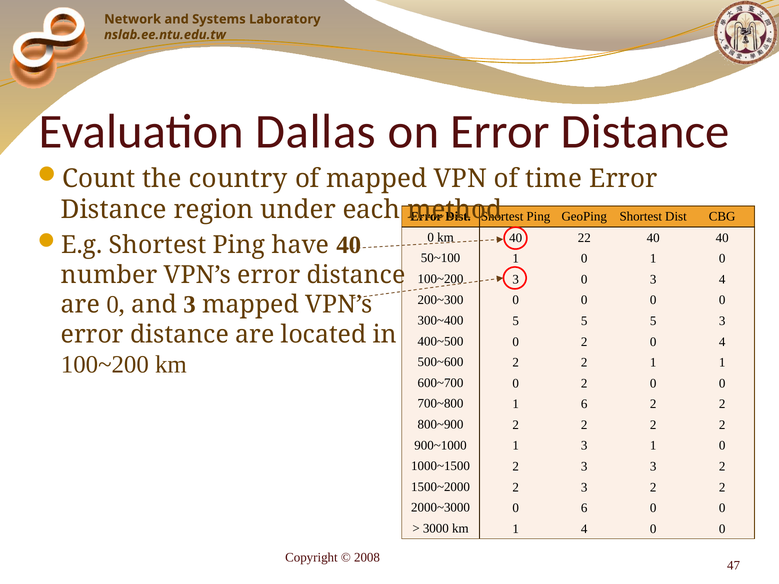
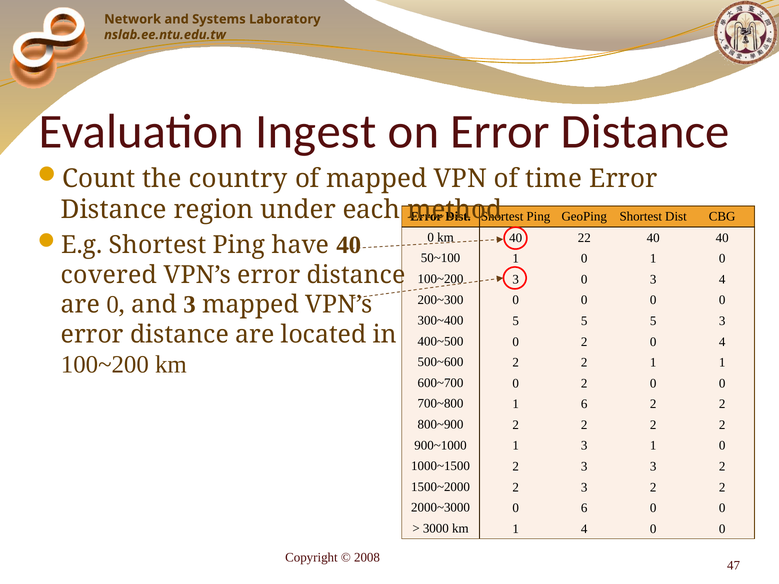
Dallas: Dallas -> Ingest (316, 132)
number: number -> covered (109, 275)
